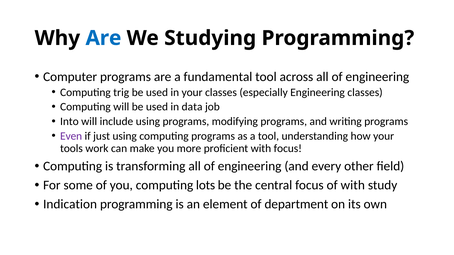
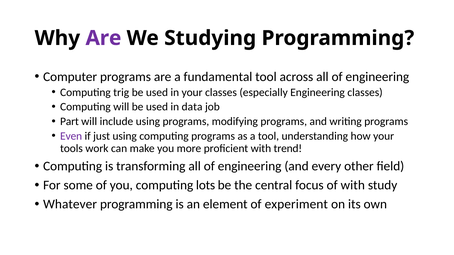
Are colour: blue -> purple (103, 38)
Into: Into -> Part (69, 122)
with focus: focus -> trend (288, 148)
Indication: Indication -> Whatever (70, 205)
department: department -> experiment (296, 205)
